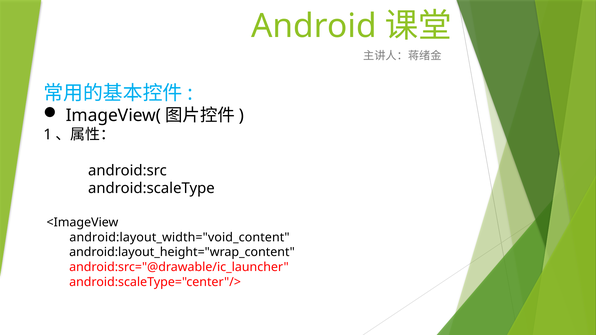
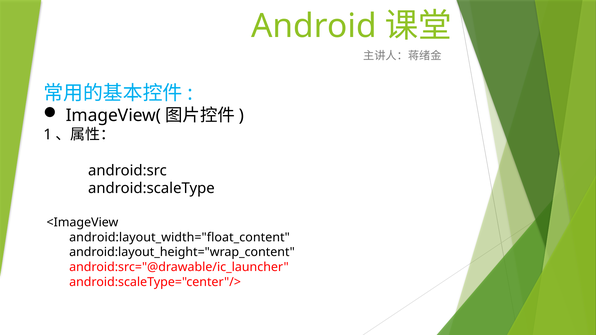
android:layout_width="void_content: android:layout_width="void_content -> android:layout_width="float_content (179, 237)
